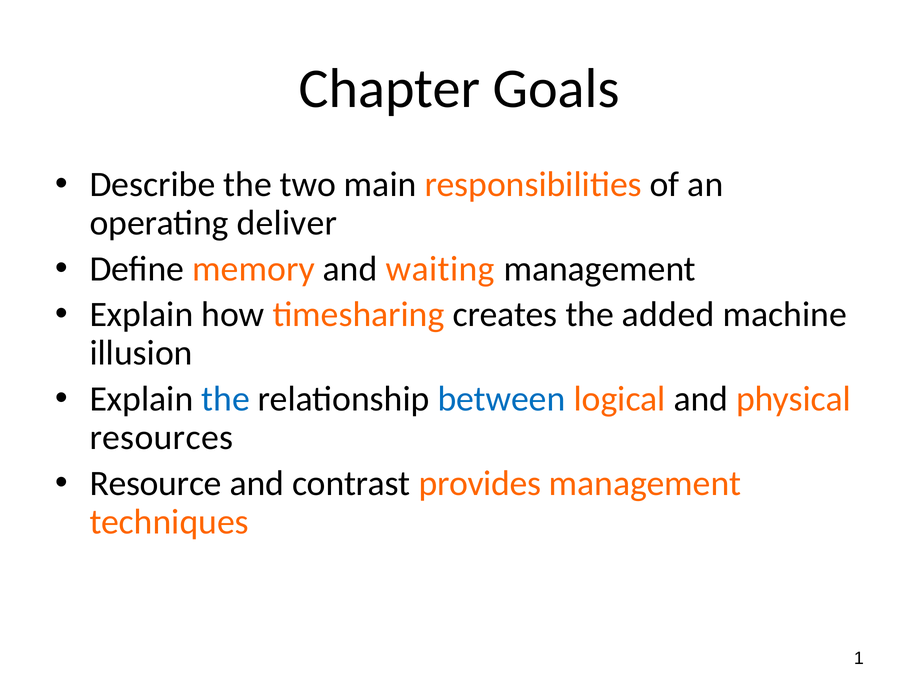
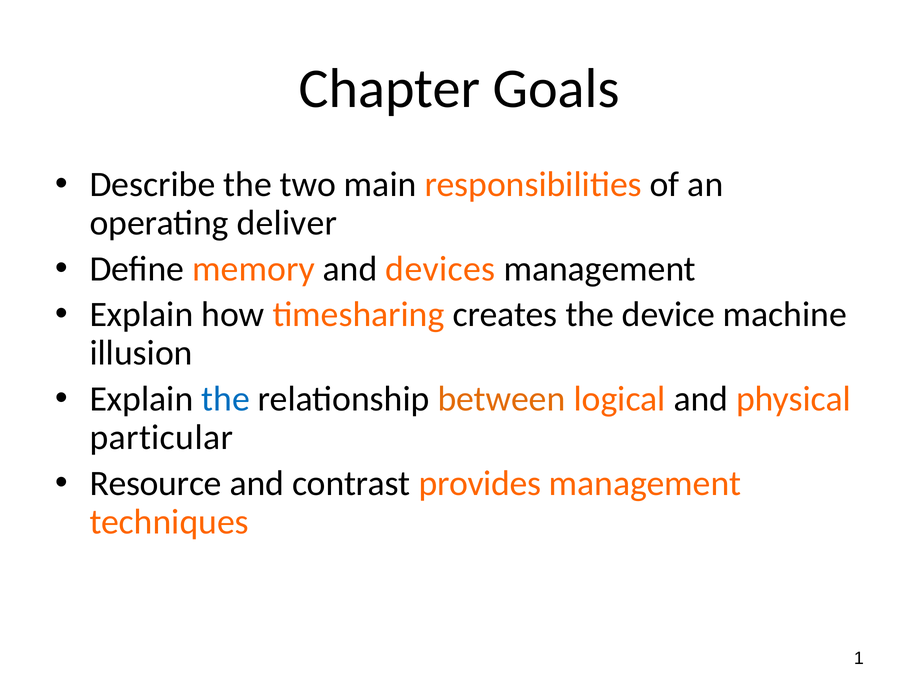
waiting: waiting -> devices (440, 269)
added: added -> device (668, 315)
between colour: blue -> orange (502, 399)
resources: resources -> particular (161, 438)
